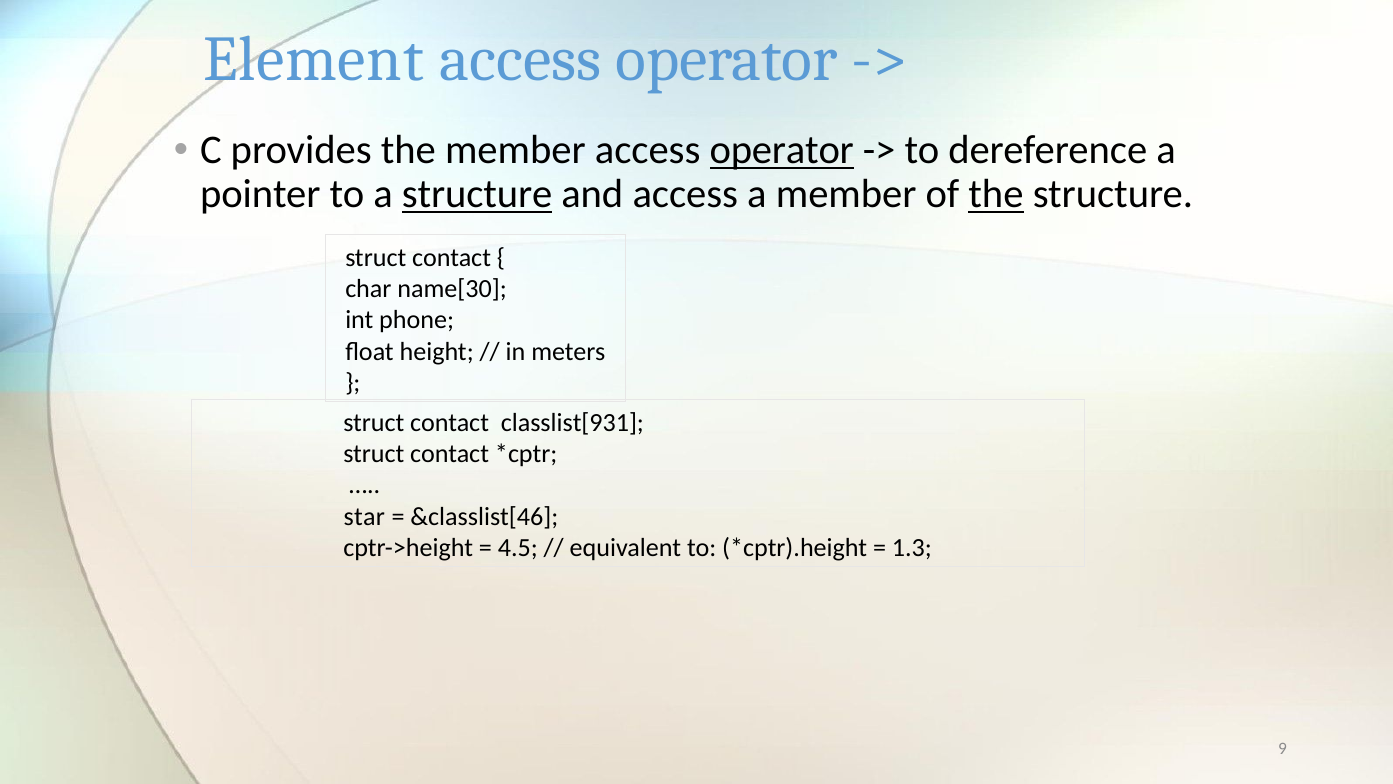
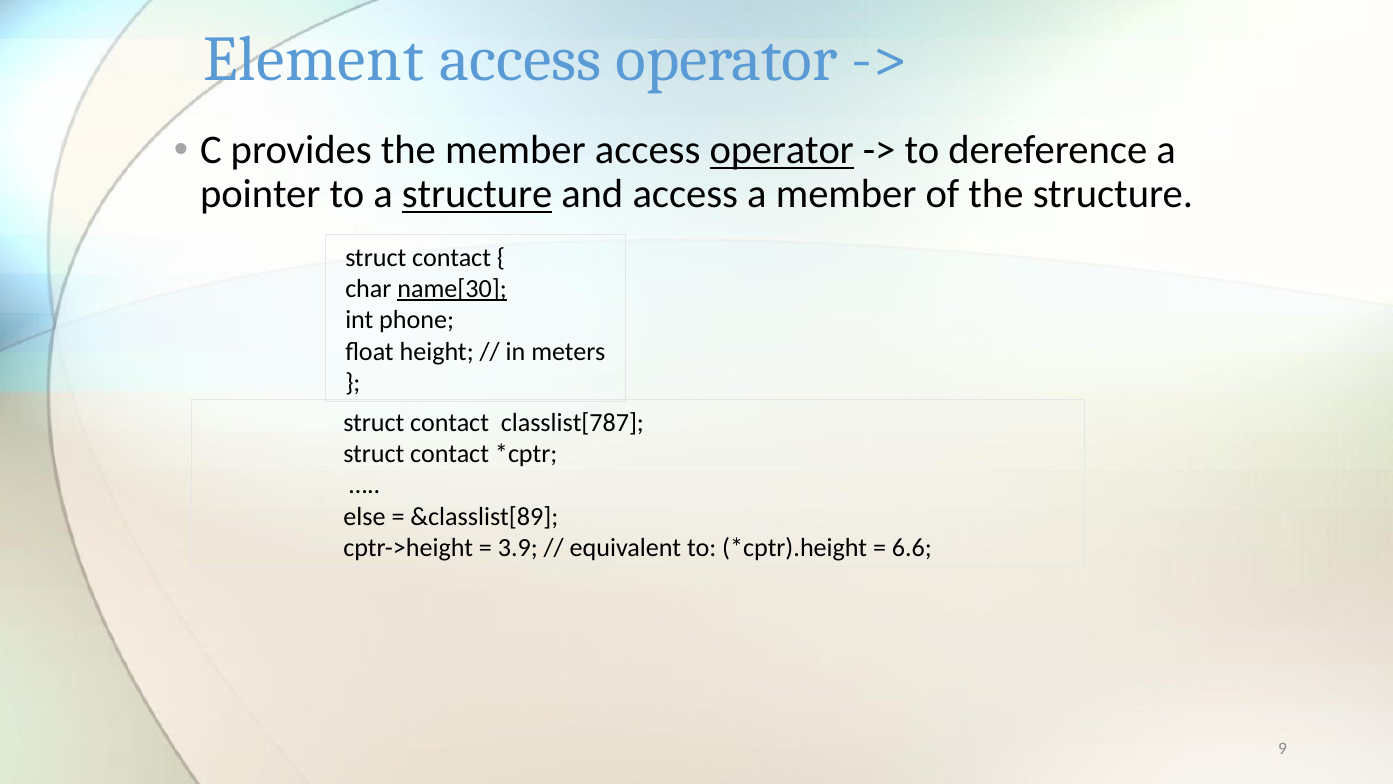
the underline: present -> none (996, 194)
name[30 underline: none -> present (452, 289)
classlist[931: classlist[931 -> classlist[787 (572, 422)
star: star -> else (364, 516)
&classlist[46: &classlist[46 -> &classlist[89 (484, 516)
4.5: 4.5 -> 3.9 (518, 548)
1.3: 1.3 -> 6.6 (912, 548)
